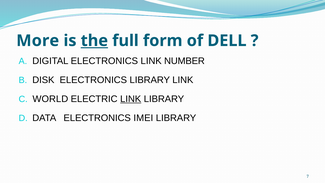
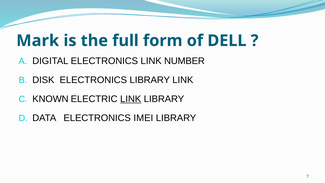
More: More -> Mark (38, 41)
the underline: present -> none (94, 41)
WORLD: WORLD -> KNOWN (50, 99)
